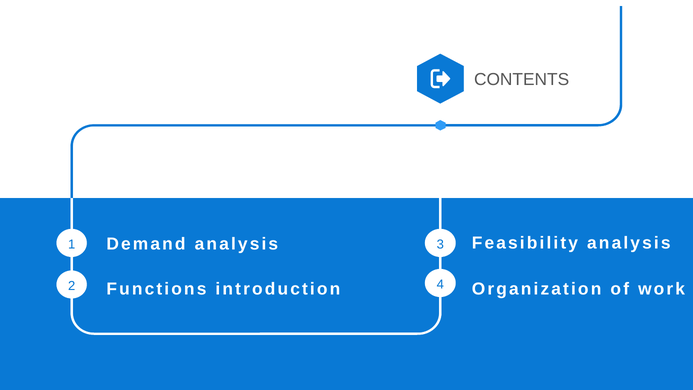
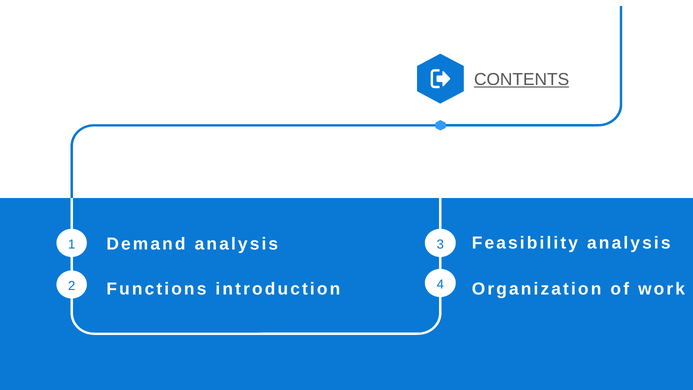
CONTENTS underline: none -> present (522, 80)
